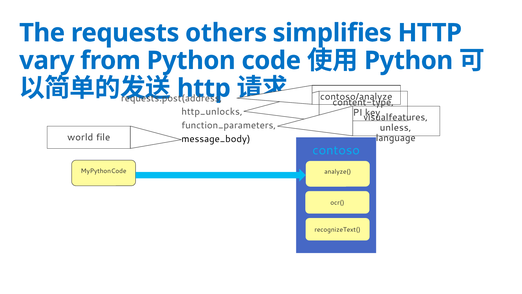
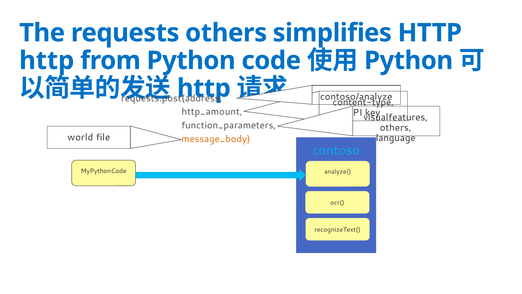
vary: vary -> http (47, 60)
http_unlocks: http_unlocks -> http_amount (212, 112)
unless: unless -> others (396, 128)
message_body colour: black -> orange (216, 139)
